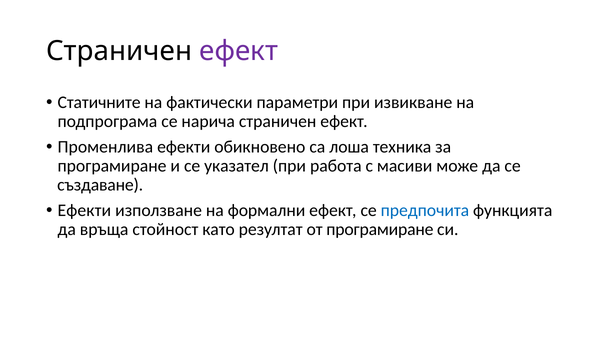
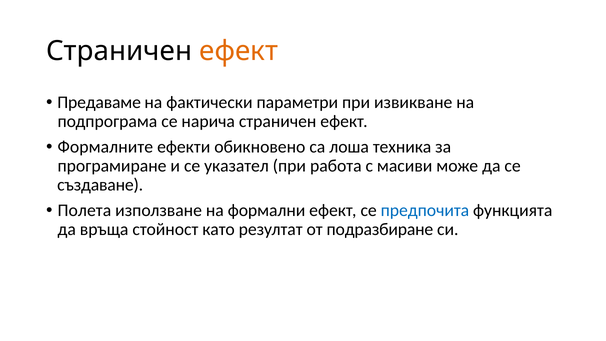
ефект colour: purple -> orange (239, 51)
Статичните: Статичните -> Предаваме (99, 102)
Променлива: Променлива -> Формалните (105, 147)
Ефекти: Ефекти -> Полета (84, 210)
от програмиране: програмиране -> подразбиране (380, 229)
